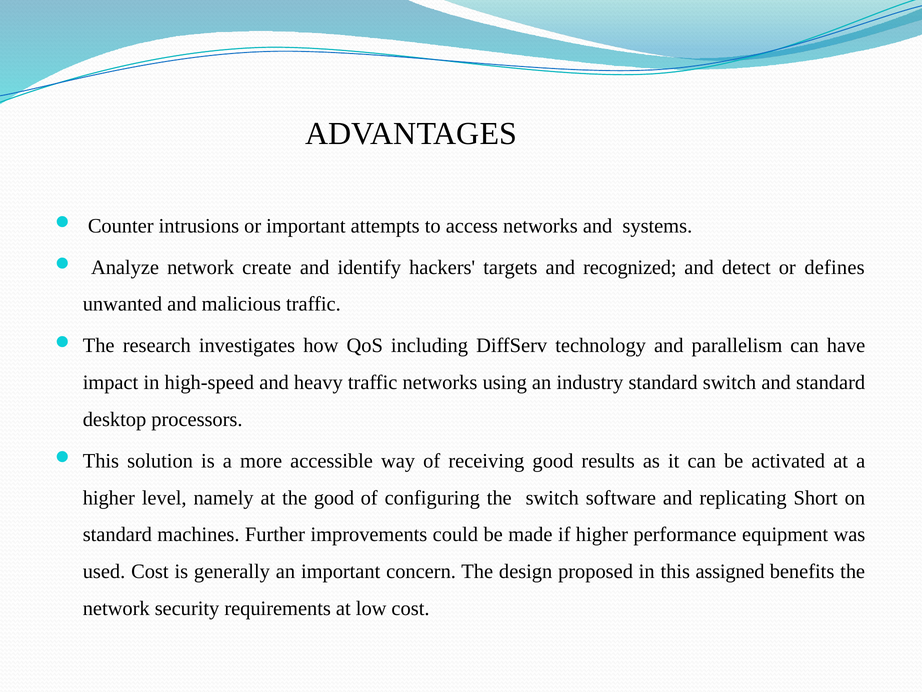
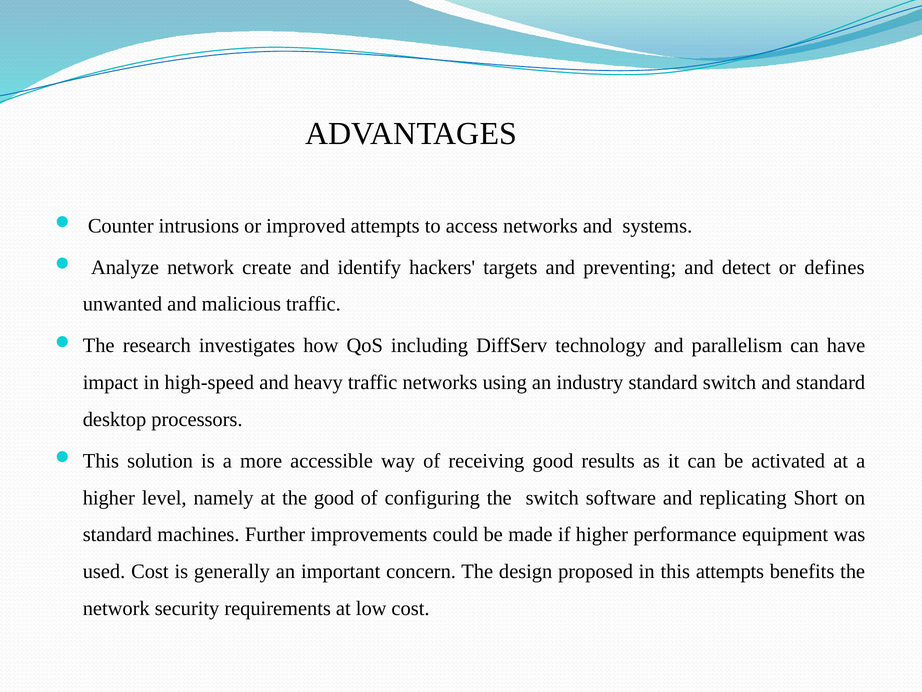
or important: important -> improved (306, 226)
recognized: recognized -> preventing (630, 267)
this assigned: assigned -> attempts (730, 571)
